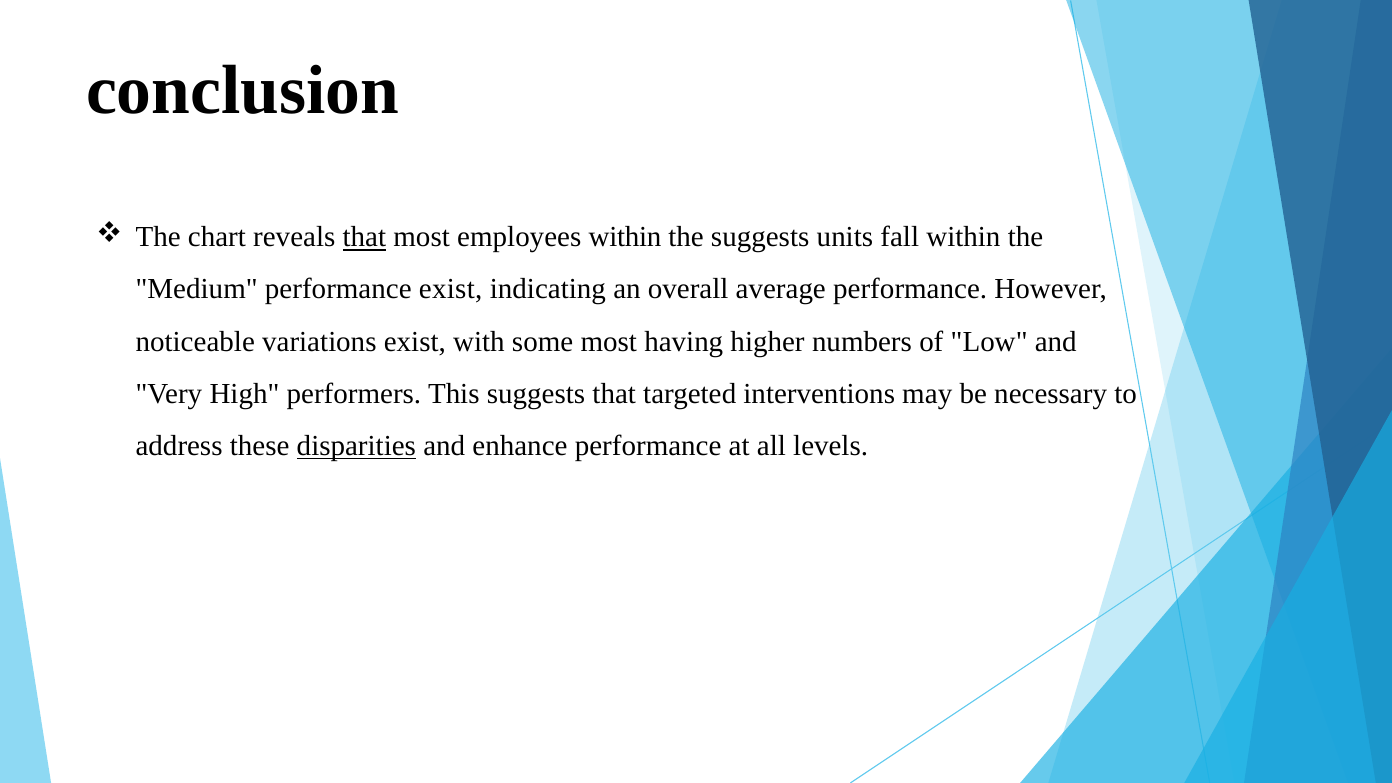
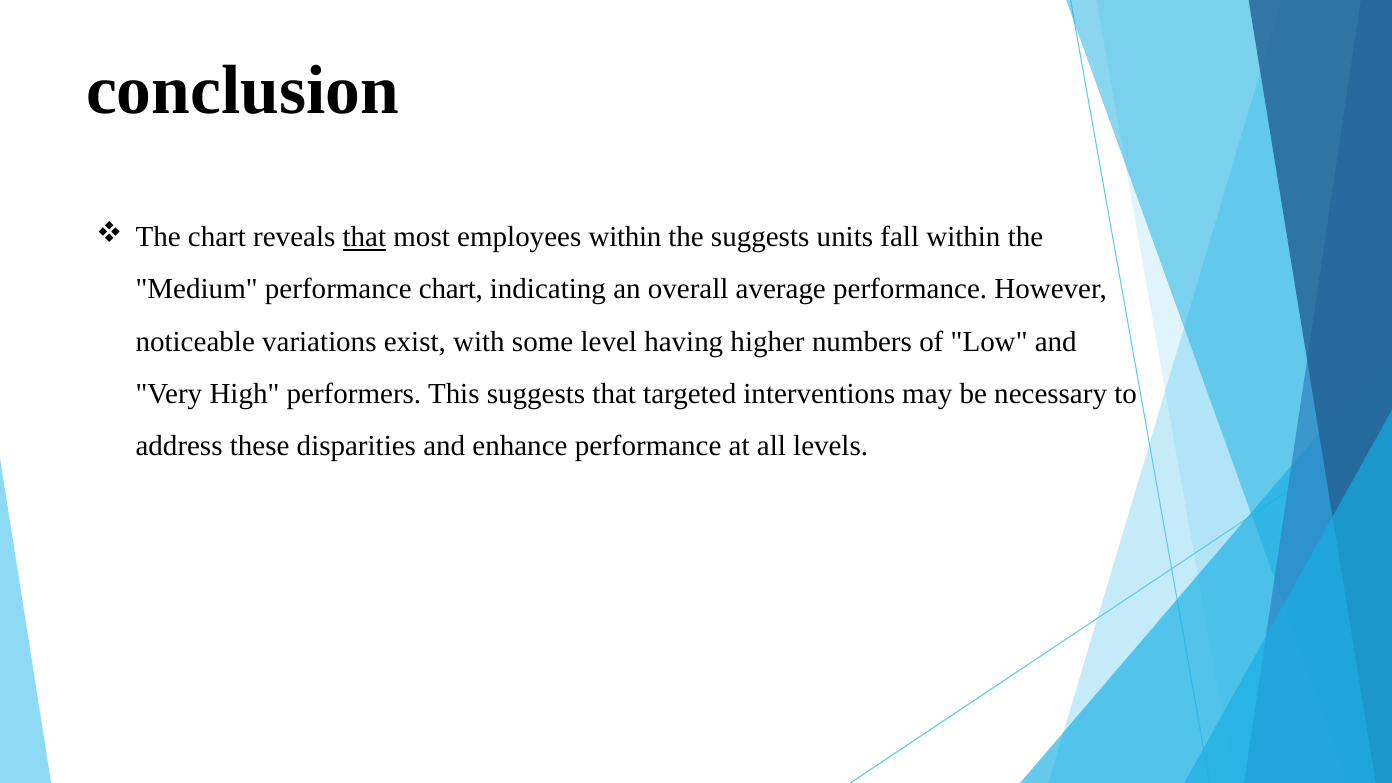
performance exist: exist -> chart (451, 289)
some most: most -> level (609, 342)
disparities underline: present -> none (356, 446)
